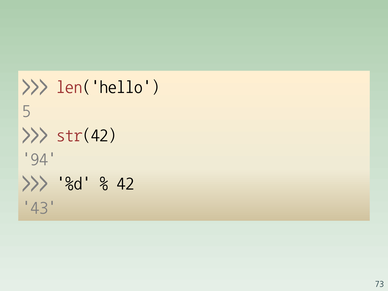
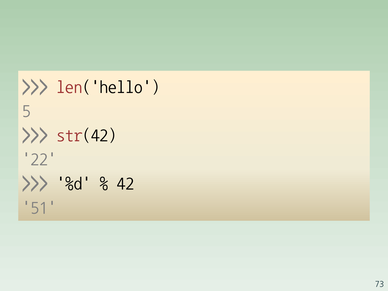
94: 94 -> 22 (39, 159)
43: 43 -> 51 (39, 207)
